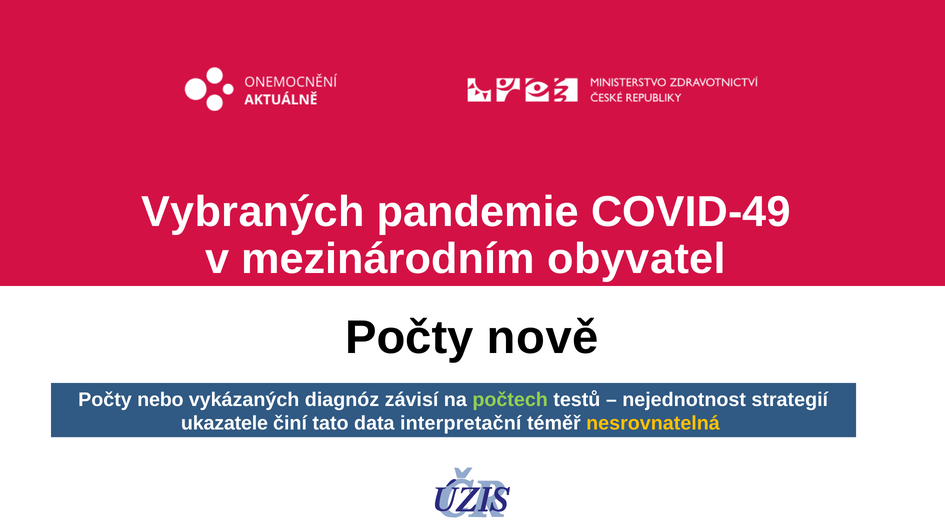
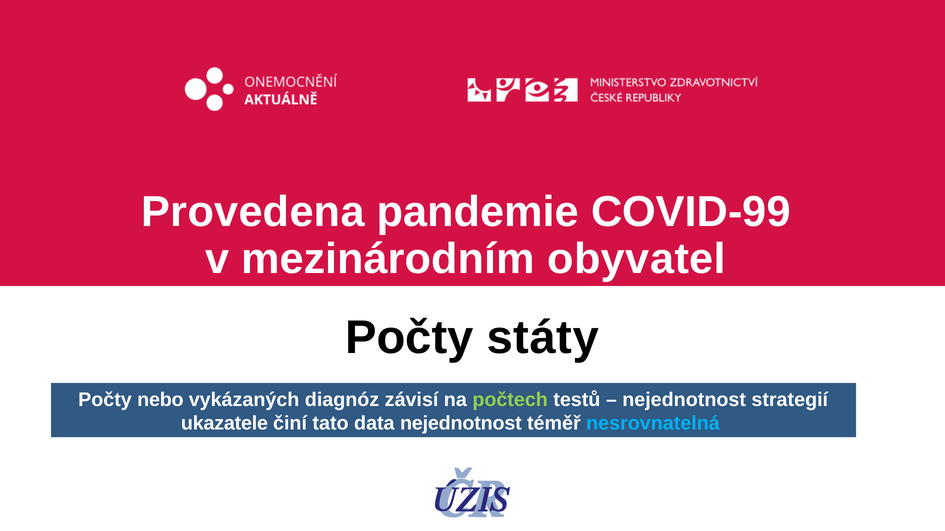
Vybraných: Vybraných -> Provedena (253, 212)
COVID-49: COVID-49 -> COVID-99 (691, 212)
nově: nově -> státy (543, 338)
data interpretační: interpretační -> nejednotnost (461, 424)
nesrovnatelná colour: yellow -> light blue (653, 424)
